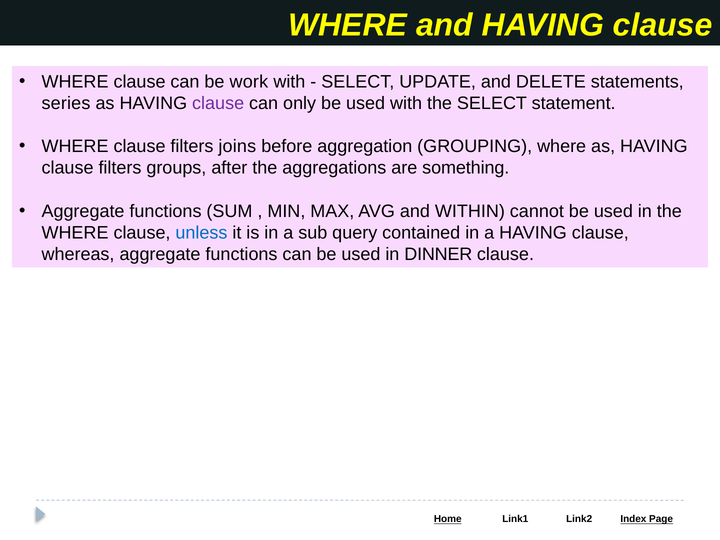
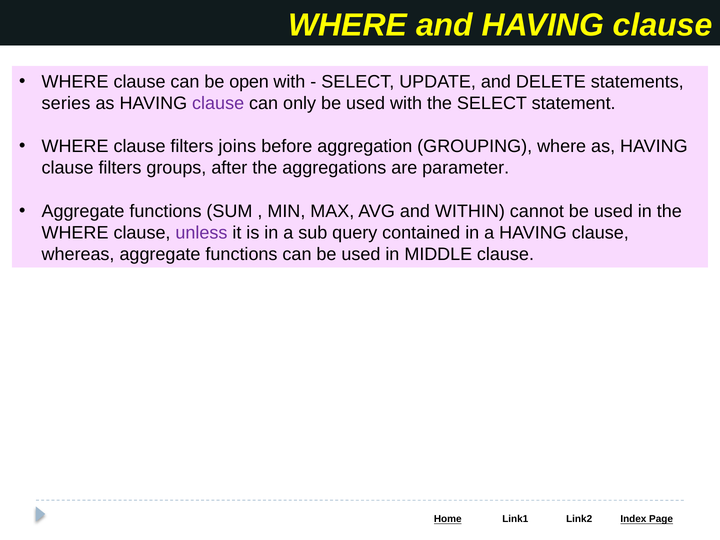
work: work -> open (249, 82)
something: something -> parameter (466, 168)
unless colour: blue -> purple (201, 233)
DINNER: DINNER -> MIDDLE (438, 254)
